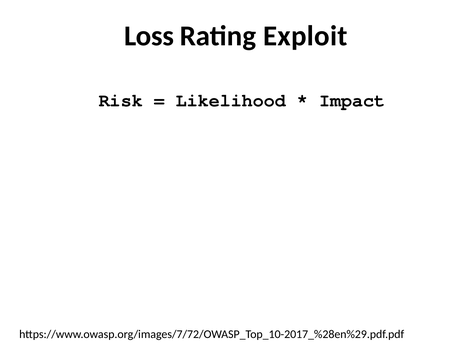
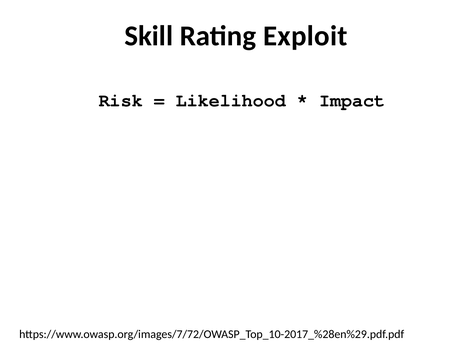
Loss: Loss -> Skill (149, 36)
